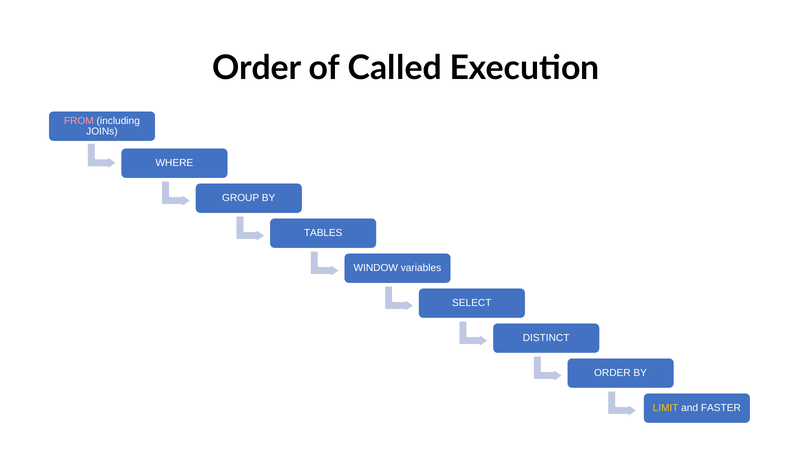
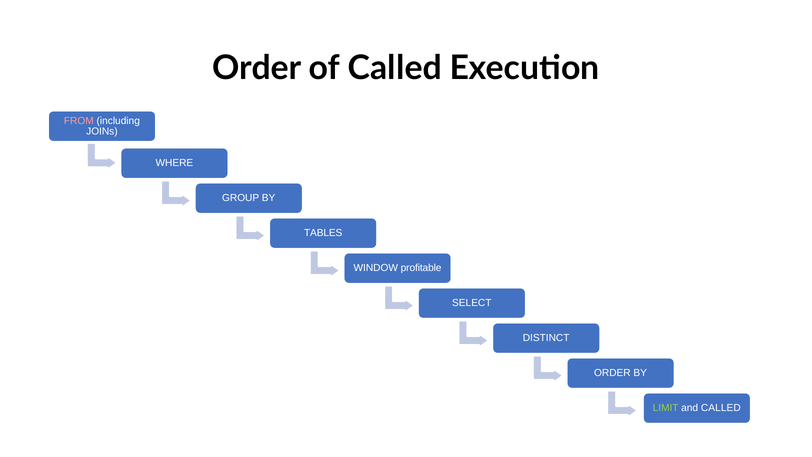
variables: variables -> profitable (421, 268)
LIMIT colour: yellow -> light green (666, 408)
and FASTER: FASTER -> CALLED (721, 408)
